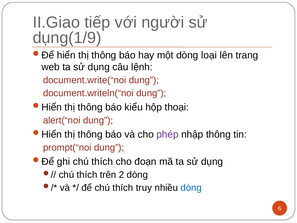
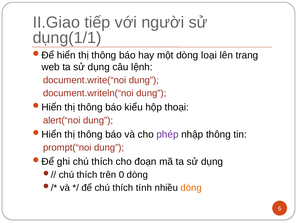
dụng(1/9: dụng(1/9 -> dụng(1/1 (67, 38)
2: 2 -> 0 (122, 175)
truy: truy -> tính (144, 188)
dòng colour: blue -> orange (191, 188)
